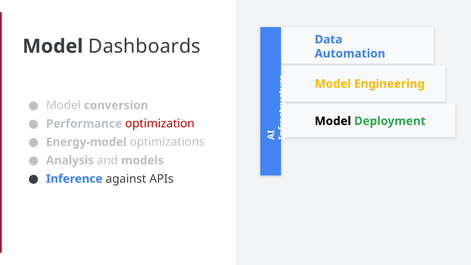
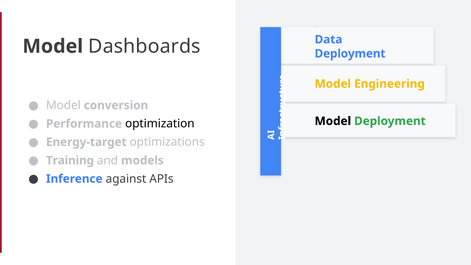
Automation: Automation -> Deployment (350, 54)
optimization colour: red -> black (160, 124)
Energy-model: Energy-model -> Energy-target (86, 142)
Analysis: Analysis -> Training (70, 160)
